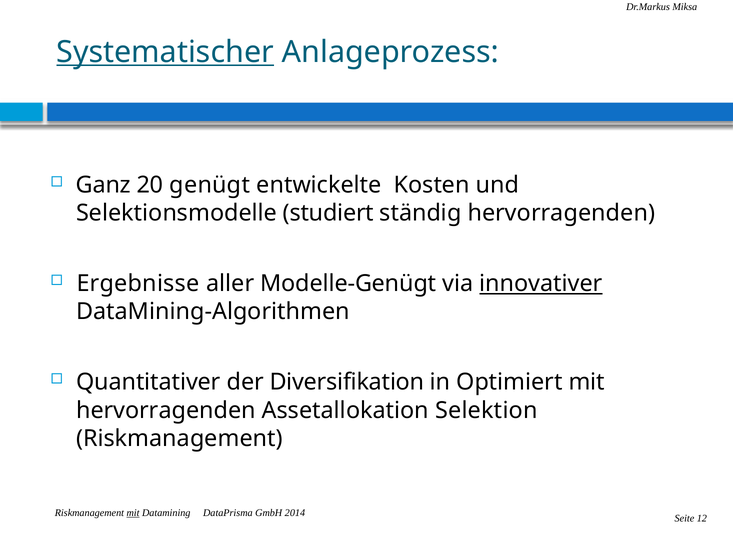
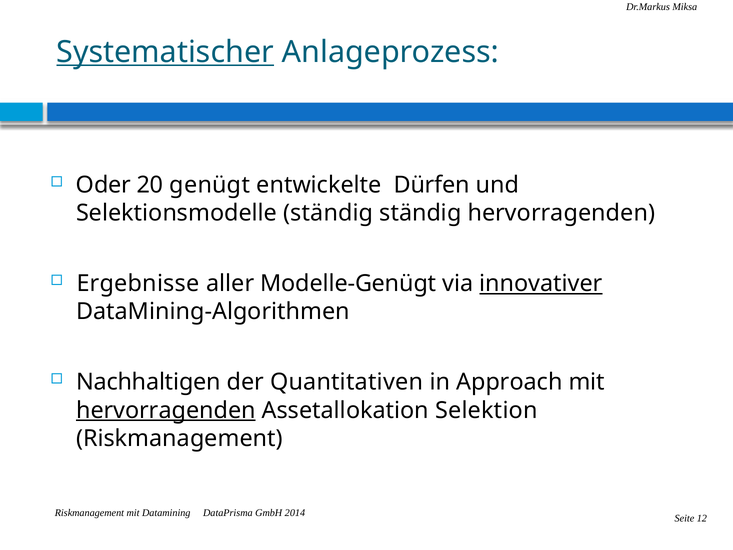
Ganz: Ganz -> Oder (103, 185)
Kosten: Kosten -> Dürfen (432, 185)
Selektionsmodelle studiert: studiert -> ständig (328, 213)
Quantitativer: Quantitativer -> Nachhaltigen (148, 382)
Diversifikation: Diversifikation -> Quantitativen (347, 382)
Optimiert: Optimiert -> Approach (509, 382)
hervorragenden underline: none -> present (166, 410)
mit underline: present -> none (133, 513)
